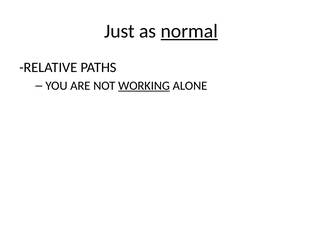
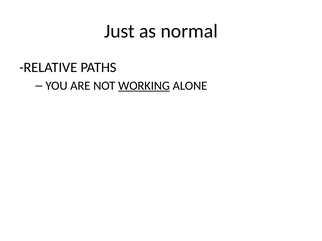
normal underline: present -> none (189, 31)
